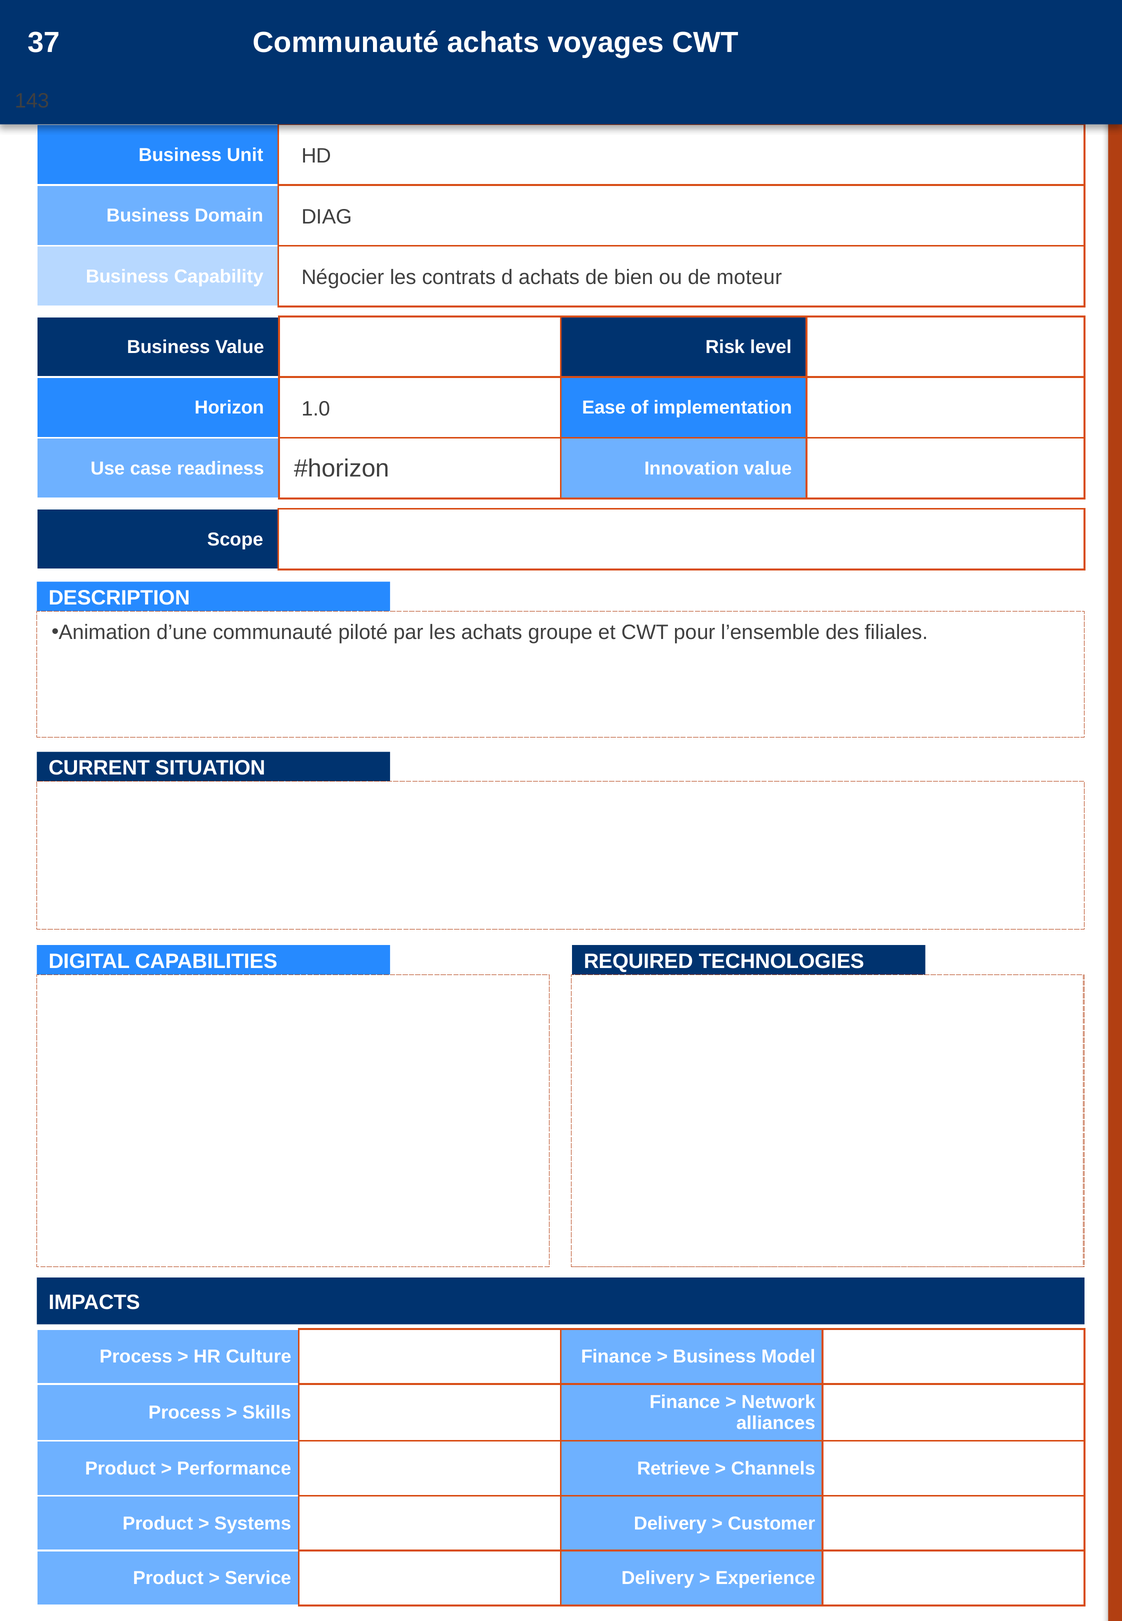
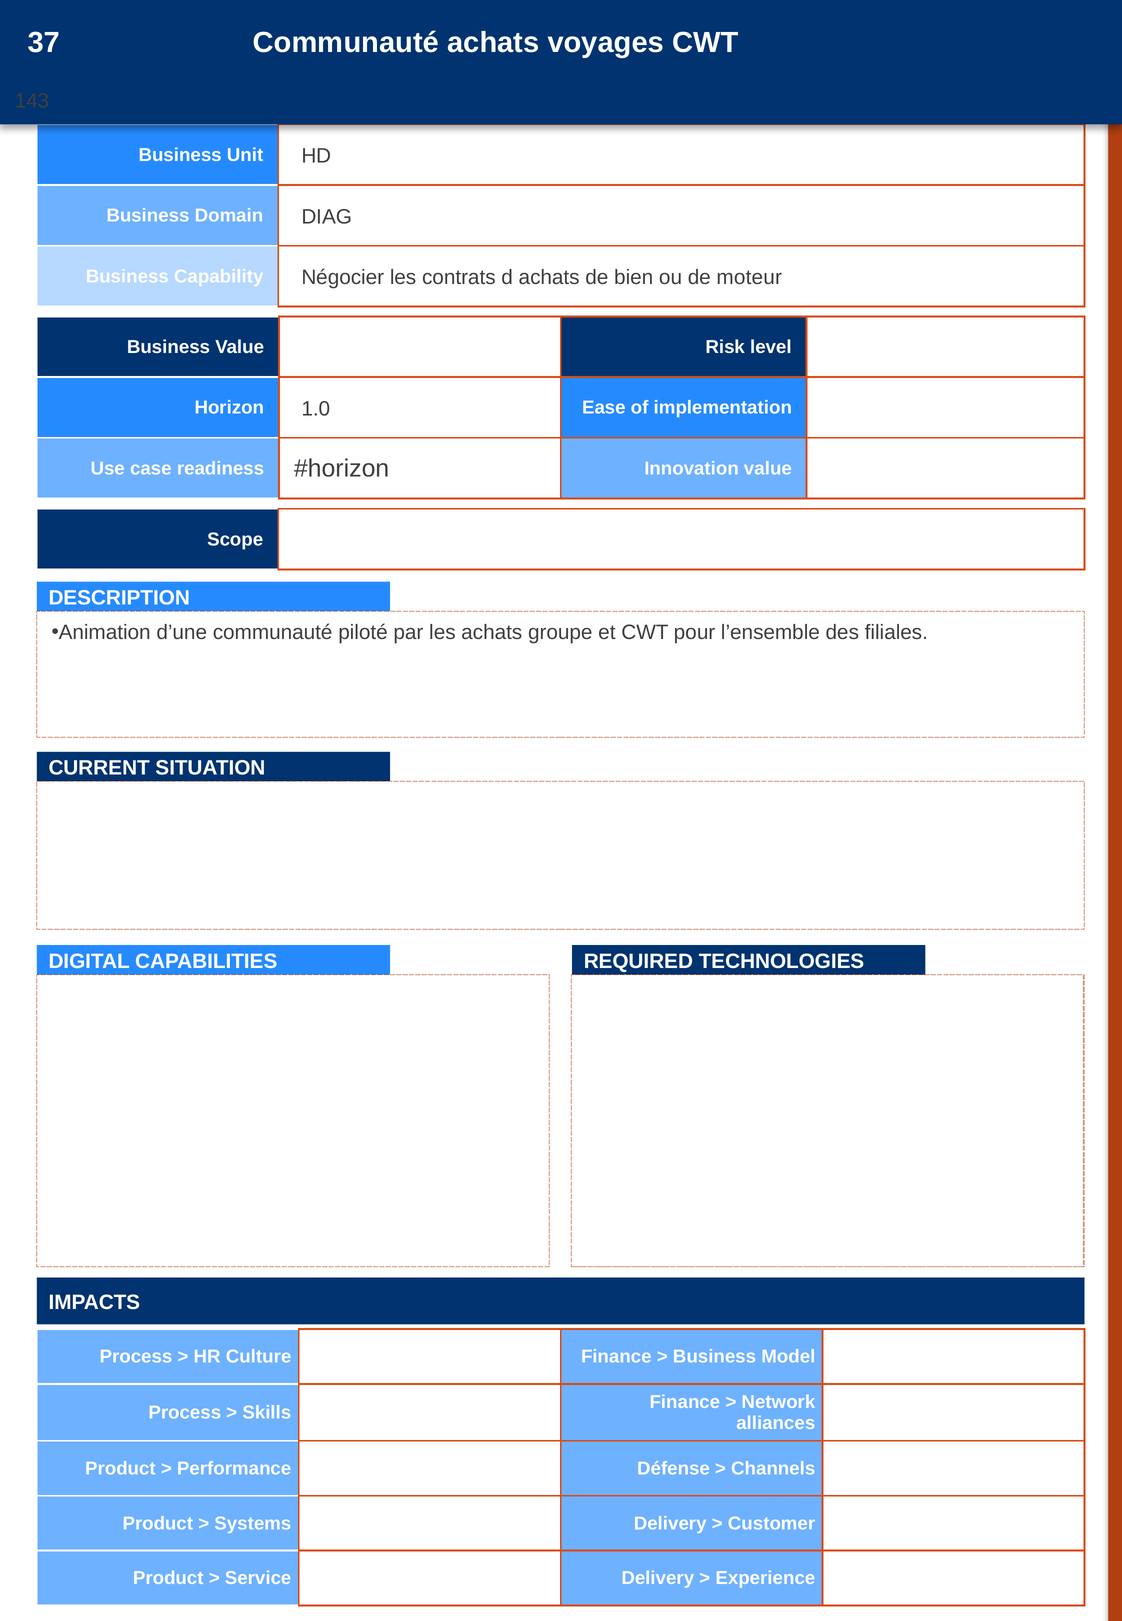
Retrieve: Retrieve -> Défense (673, 1468)
